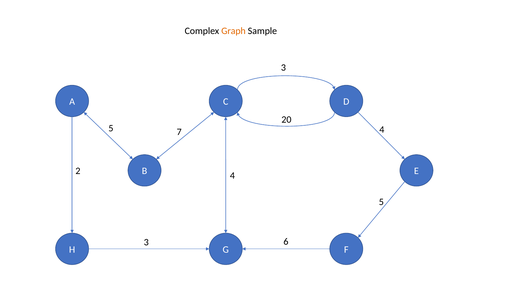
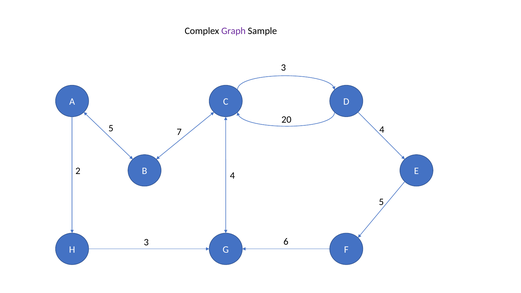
Graph colour: orange -> purple (233, 31)
